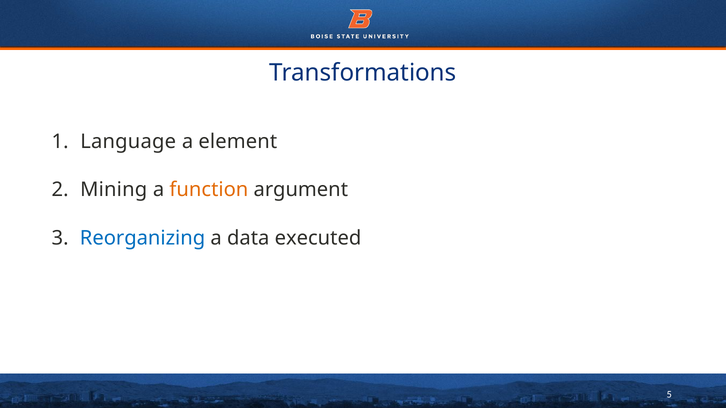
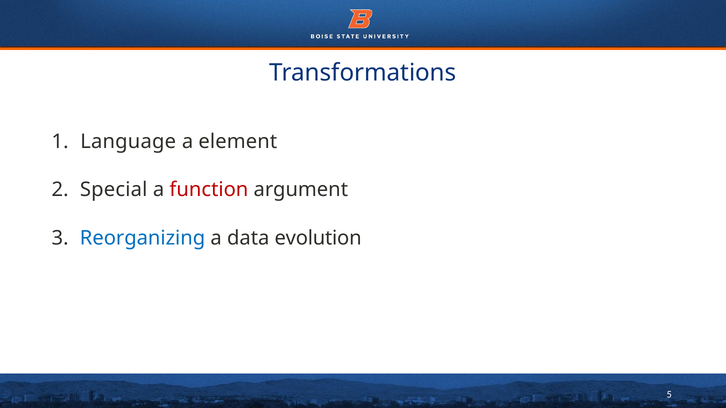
Mining: Mining -> Special (114, 190)
function colour: orange -> red (209, 190)
executed: executed -> evolution (318, 238)
